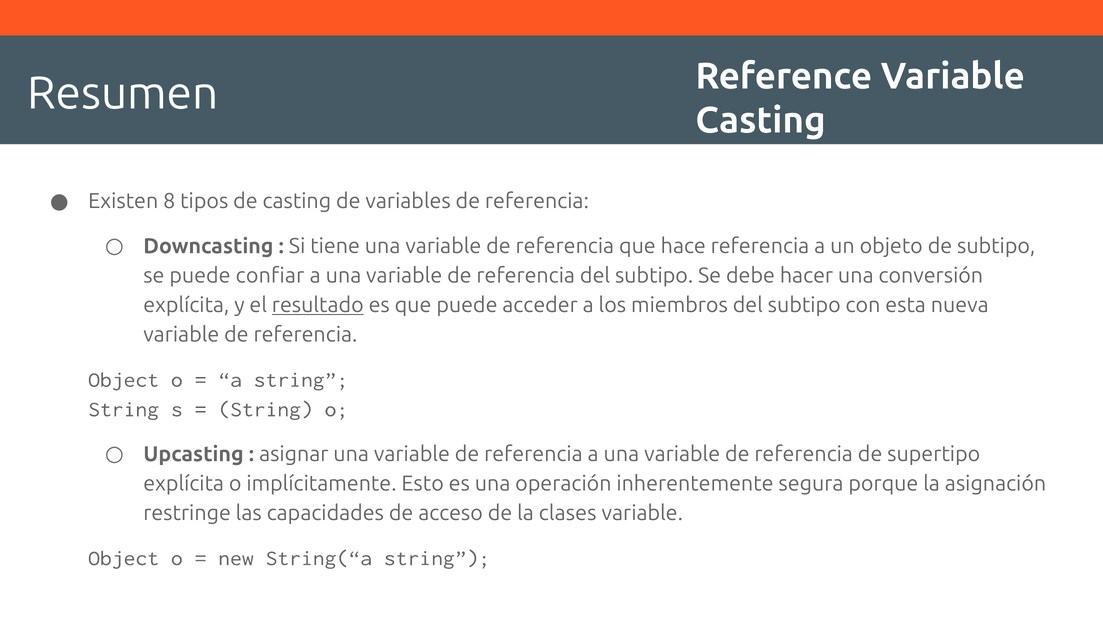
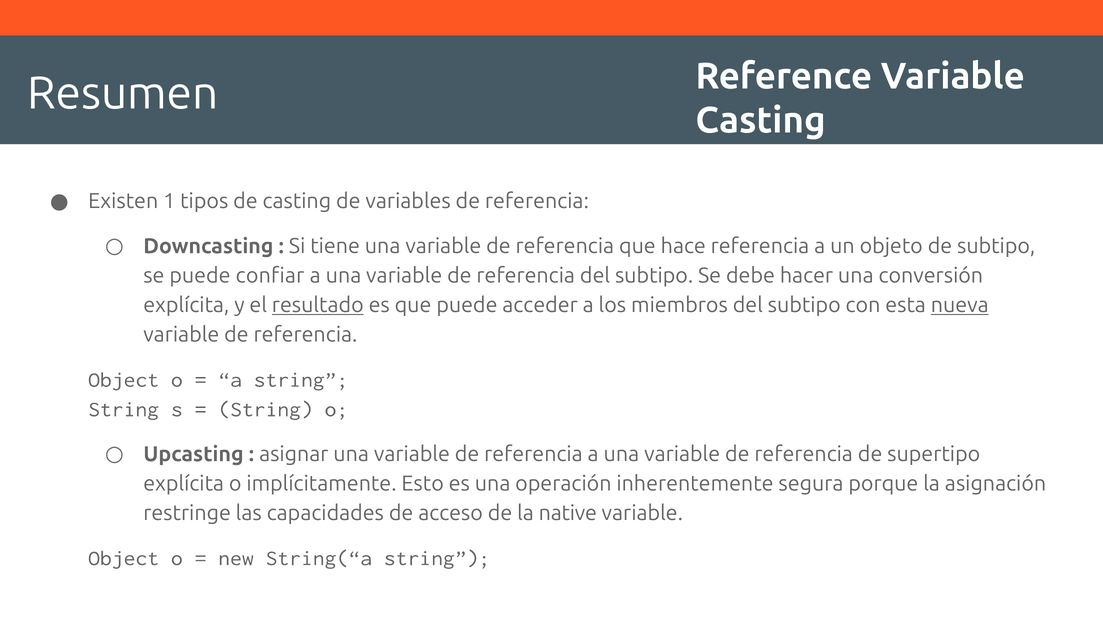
8: 8 -> 1 (169, 201)
nueva underline: none -> present (960, 305)
clases: clases -> native (568, 514)
